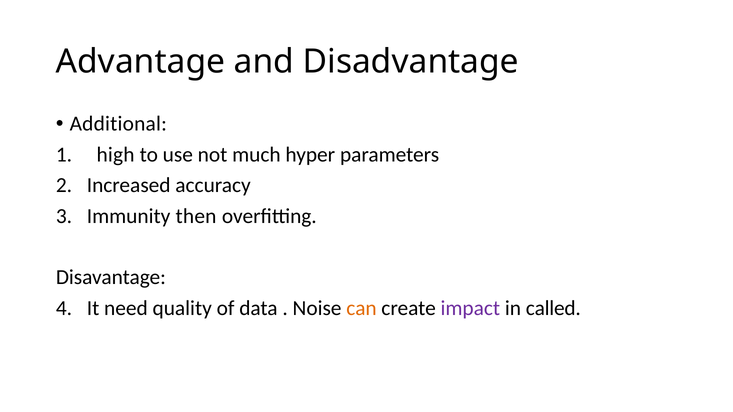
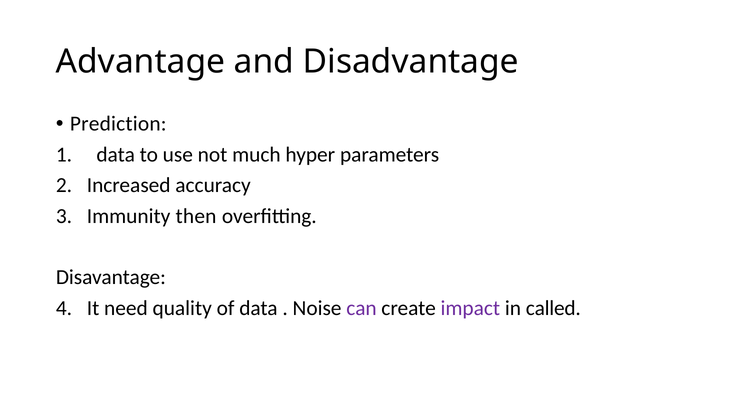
Additional: Additional -> Prediction (118, 124)
high: high -> data (116, 155)
can colour: orange -> purple (361, 308)
